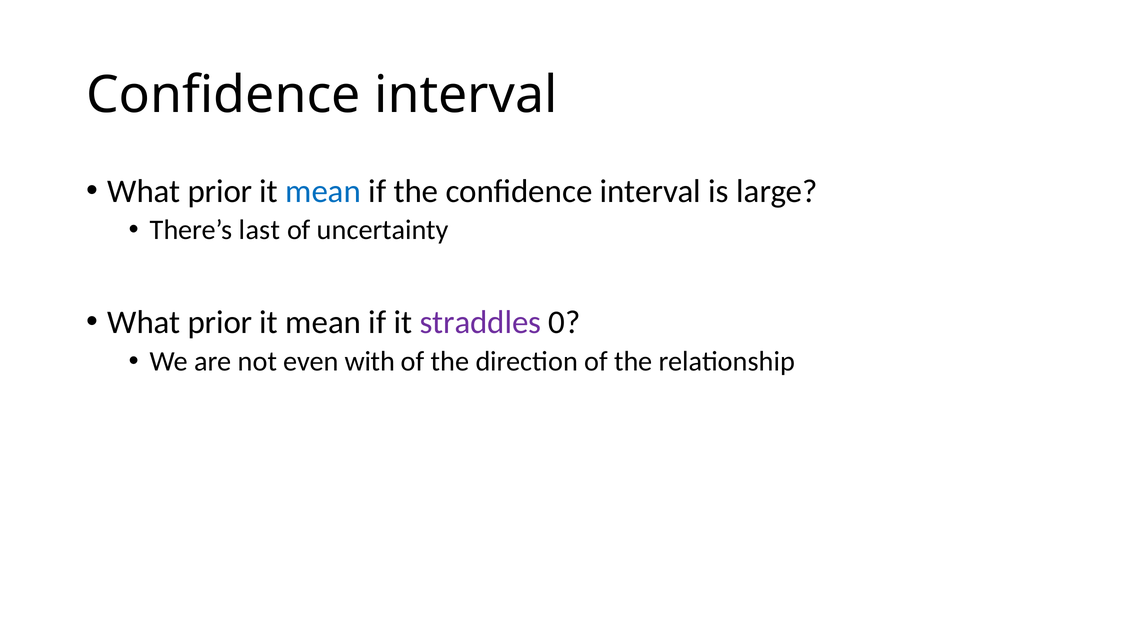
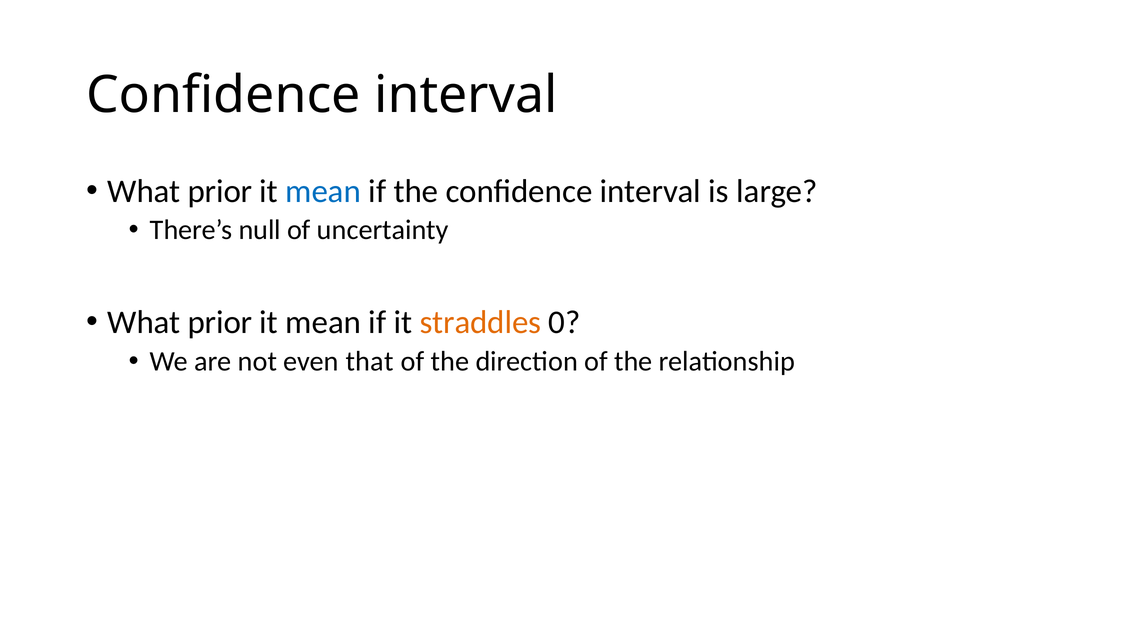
last: last -> null (260, 230)
straddles colour: purple -> orange (480, 322)
with: with -> that (370, 361)
